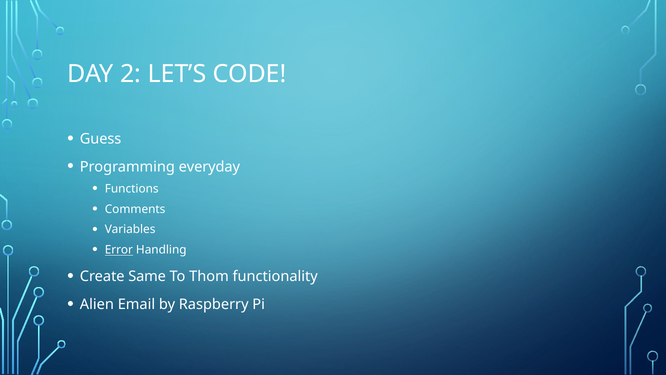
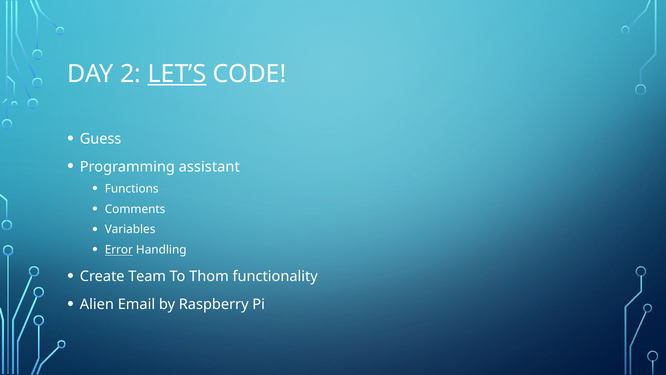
LET’S underline: none -> present (177, 74)
everyday: everyday -> assistant (209, 167)
Same: Same -> Team (147, 276)
